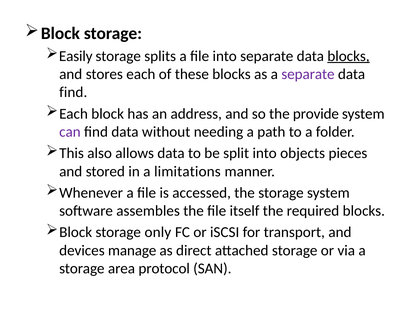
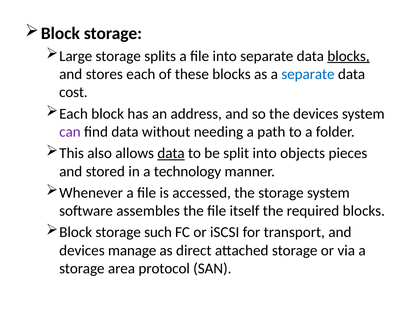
Easily: Easily -> Large (76, 56)
separate colour: purple -> blue (308, 74)
find: find -> cost (73, 92)
the provide: provide -> devices (316, 114)
data underline: none -> present (171, 153)
limitations: limitations -> technology (188, 171)
only: only -> such (158, 232)
